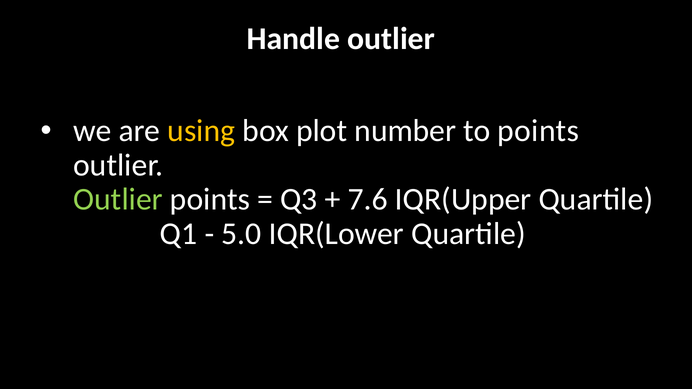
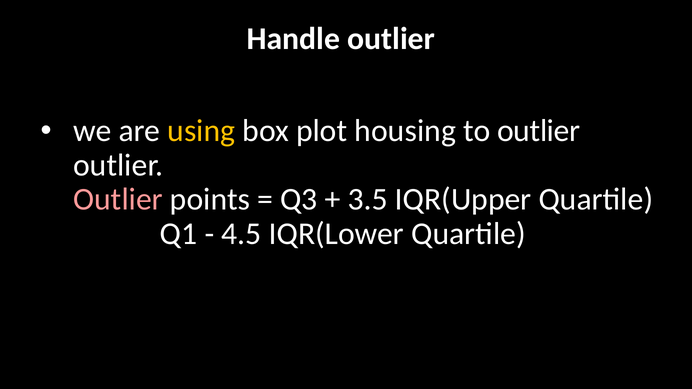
number: number -> housing (405, 131)
to points: points -> outlier (539, 131)
Outlier colour: light green -> pink (118, 200)
7.6: 7.6 -> 3.5 (368, 200)
5.0: 5.0 -> 4.5 (241, 234)
